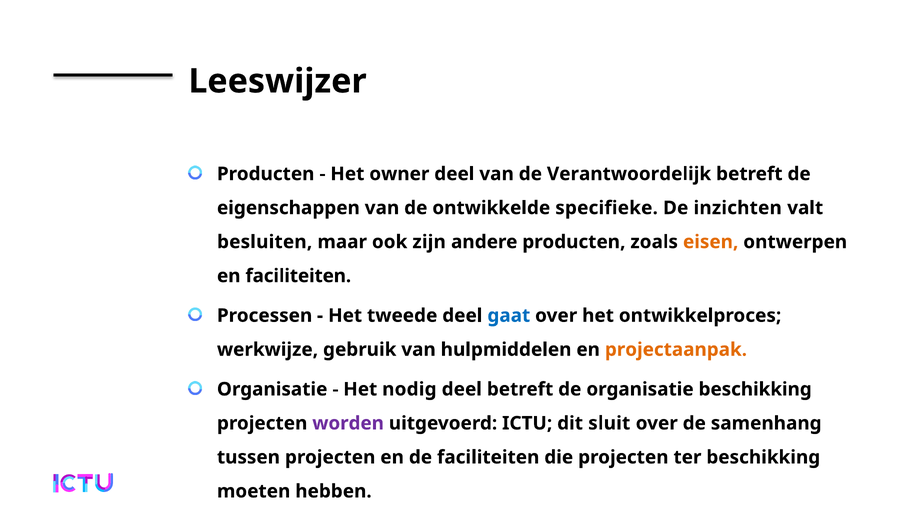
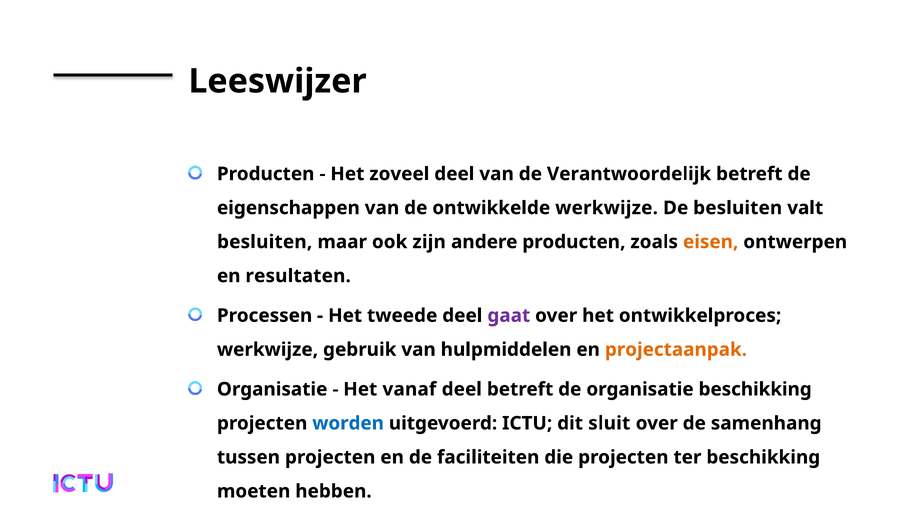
owner: owner -> zoveel (399, 174)
ontwikkelde specifieke: specifieke -> werkwijze (607, 208)
De inzichten: inzichten -> besluiten (738, 208)
en faciliteiten: faciliteiten -> resultaten (298, 276)
gaat colour: blue -> purple (509, 316)
nodig: nodig -> vanaf (409, 389)
worden colour: purple -> blue (348, 423)
